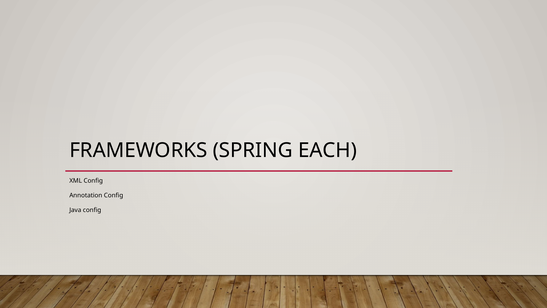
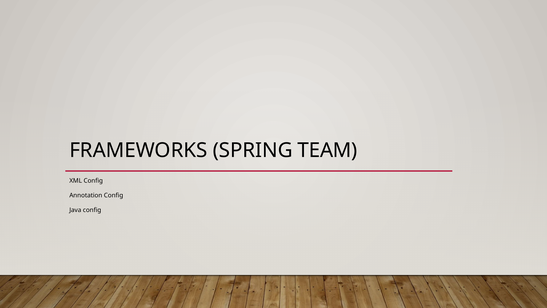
EACH: EACH -> TEAM (328, 150)
